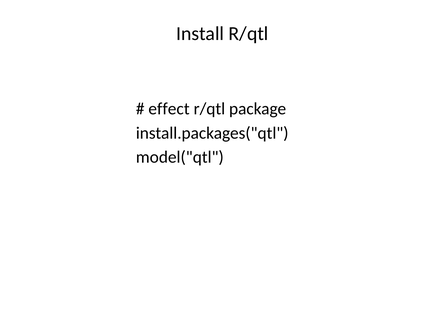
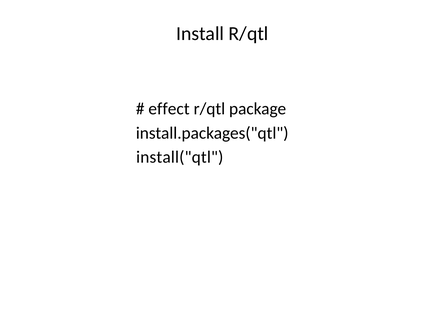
model("qtl: model("qtl -> install("qtl (180, 157)
